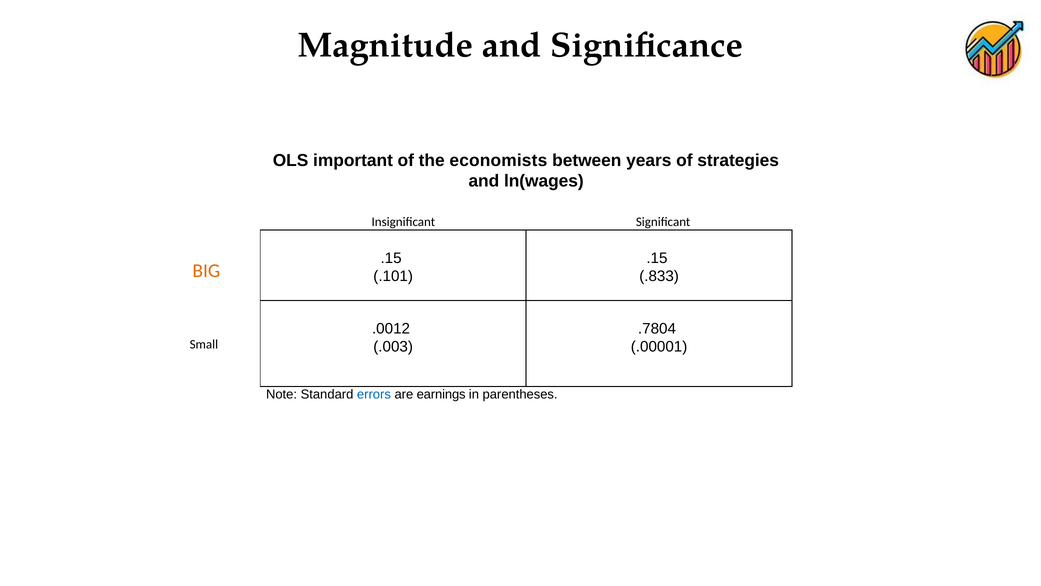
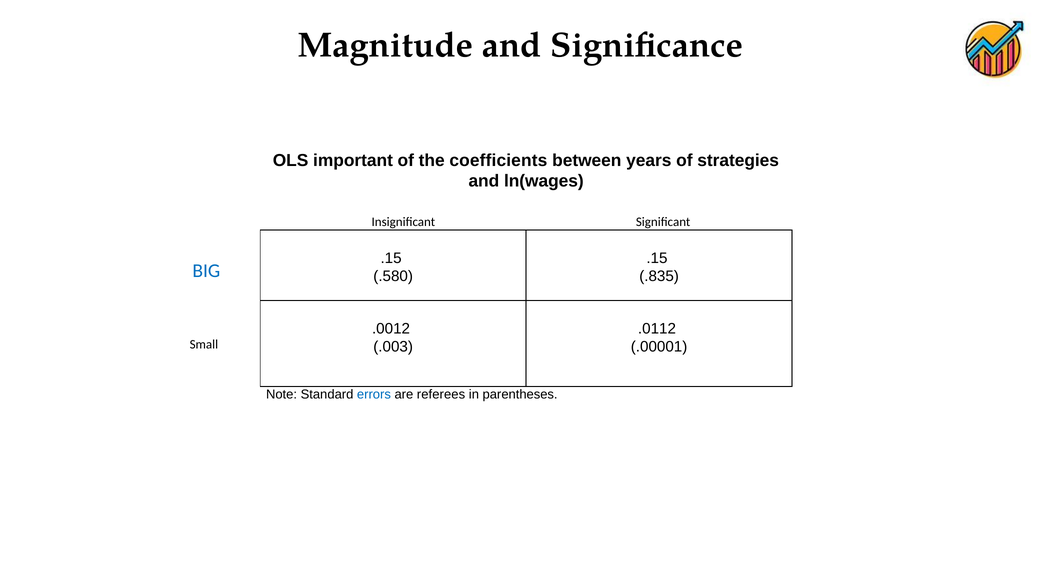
economists: economists -> coefficients (498, 160)
BIG colour: orange -> blue (206, 271)
.101: .101 -> .580 (393, 276)
.833: .833 -> .835 (659, 276)
.7804: .7804 -> .0112 (657, 328)
earnings: earnings -> referees (441, 394)
